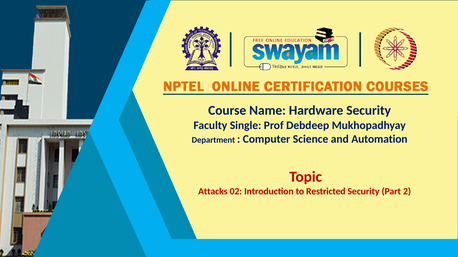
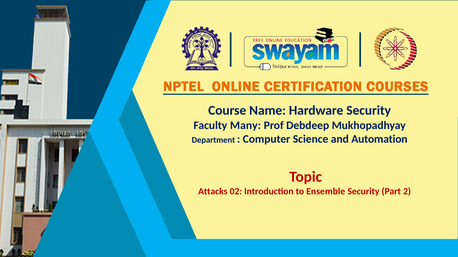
Single: Single -> Many (245, 126)
Restricted: Restricted -> Ensemble (326, 192)
